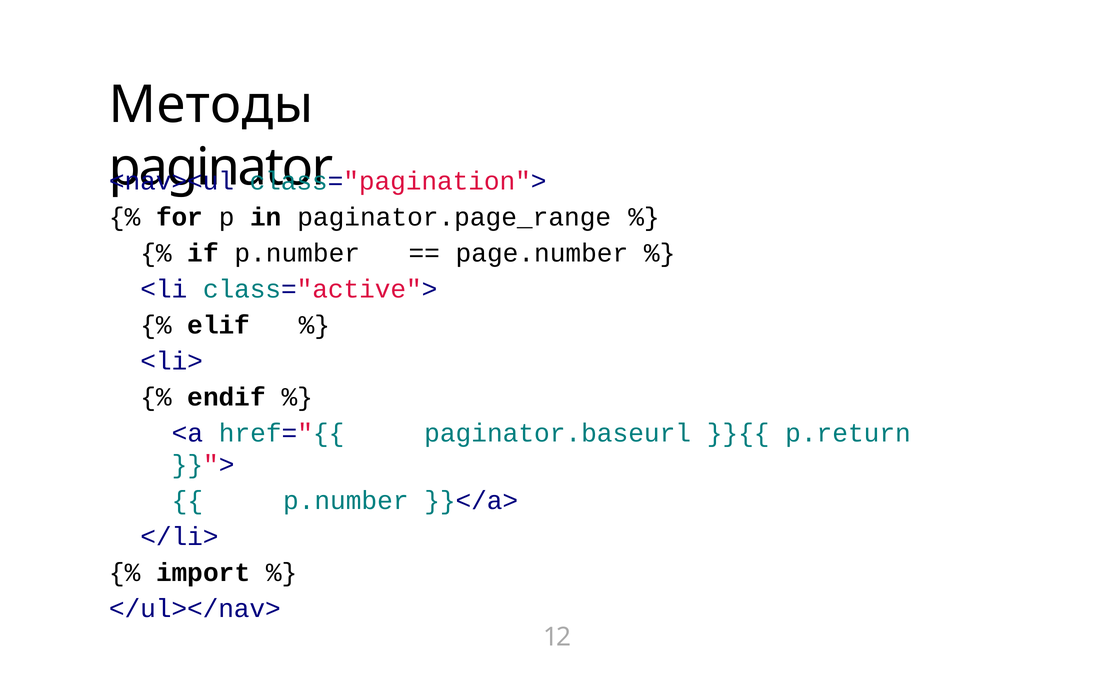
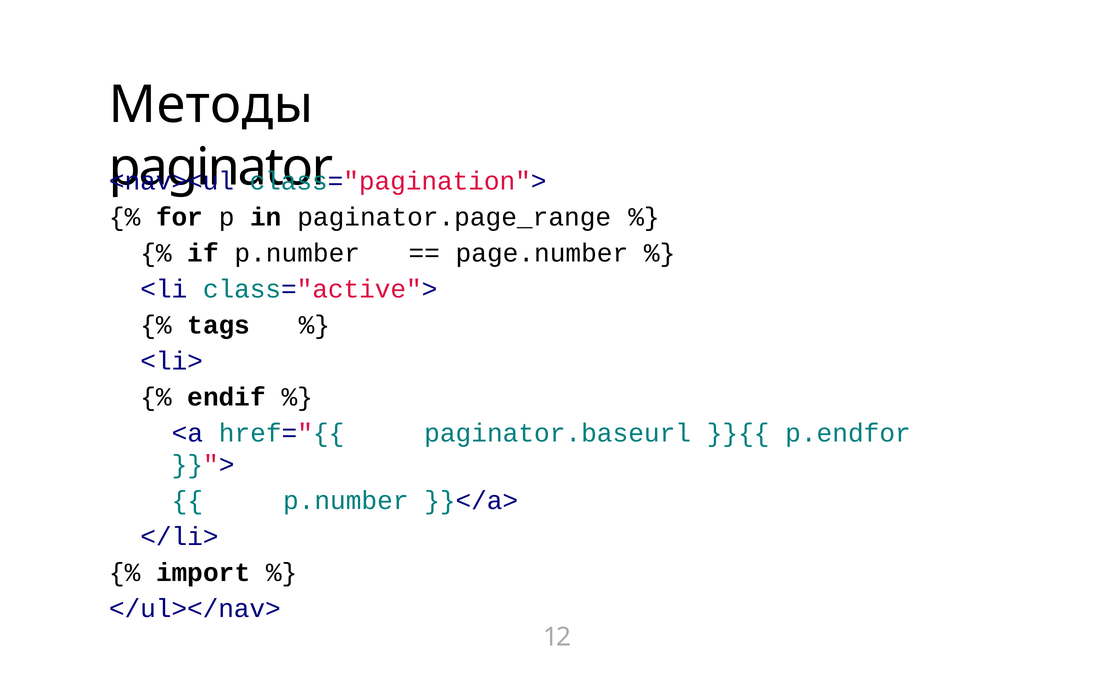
elif: elif -> tags (219, 325)
p.return: p.return -> p.endfor (848, 433)
